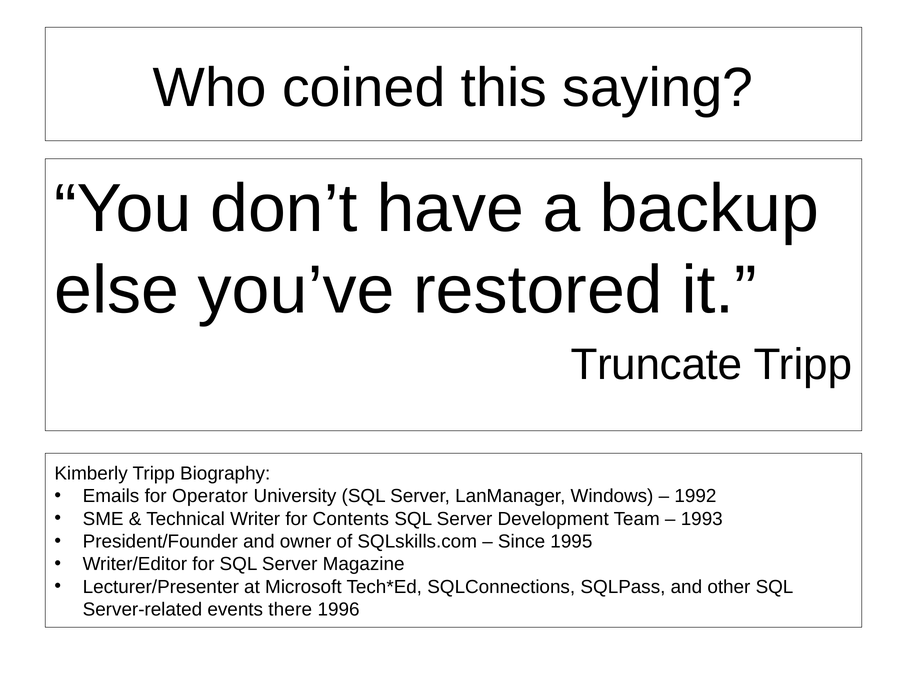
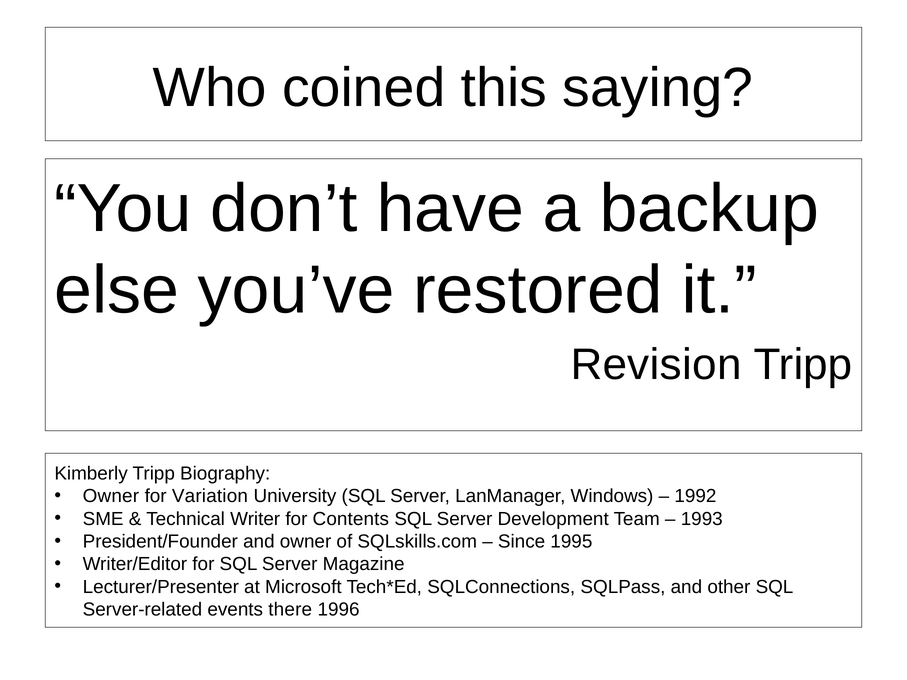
Truncate: Truncate -> Revision (656, 365)
Emails: Emails -> Owner (111, 496)
Operator: Operator -> Variation (210, 496)
